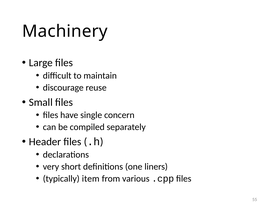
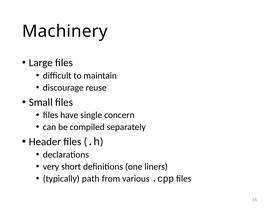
item: item -> path (91, 179)
